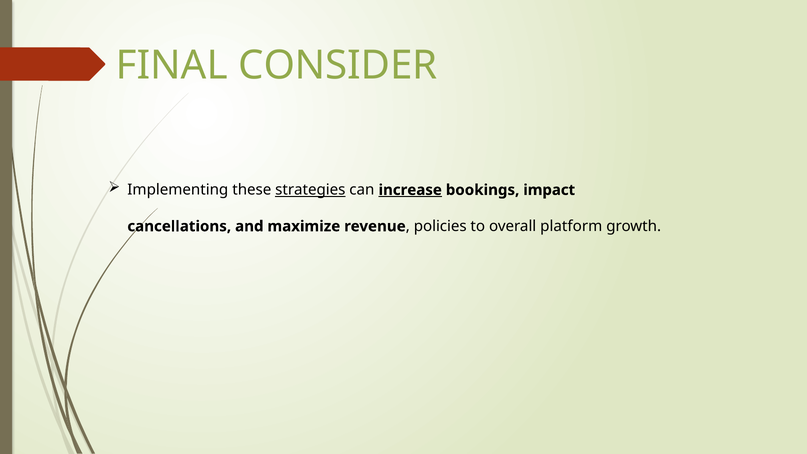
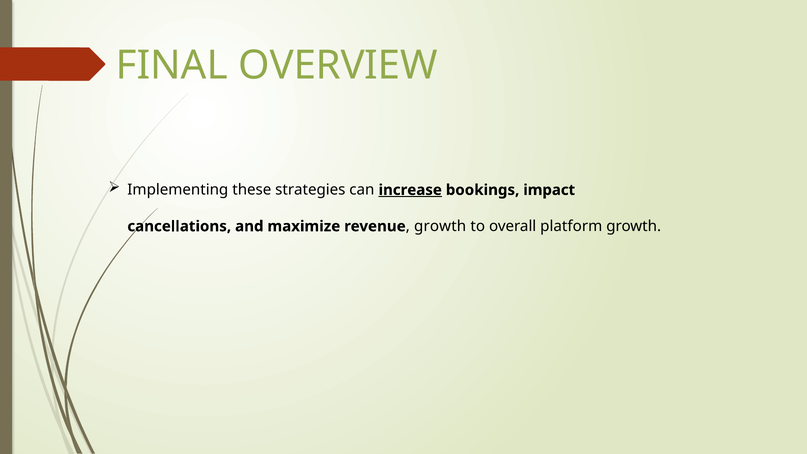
CONSIDER: CONSIDER -> OVERVIEW (338, 65)
strategies underline: present -> none (310, 190)
policies: policies -> growth (440, 226)
